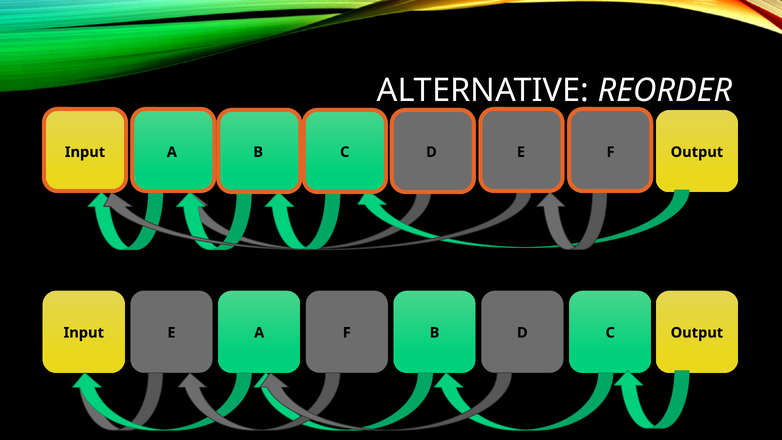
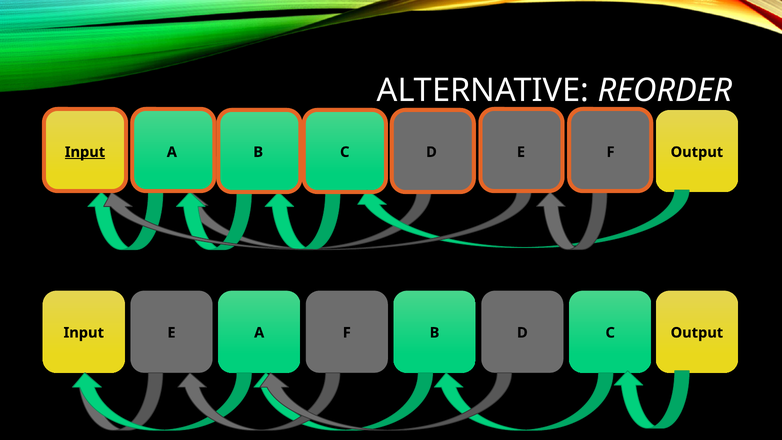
Input underline: none -> present (85, 152)
